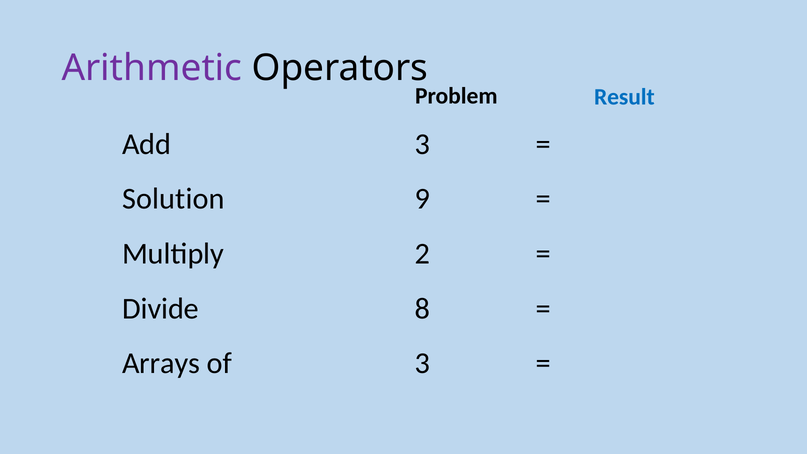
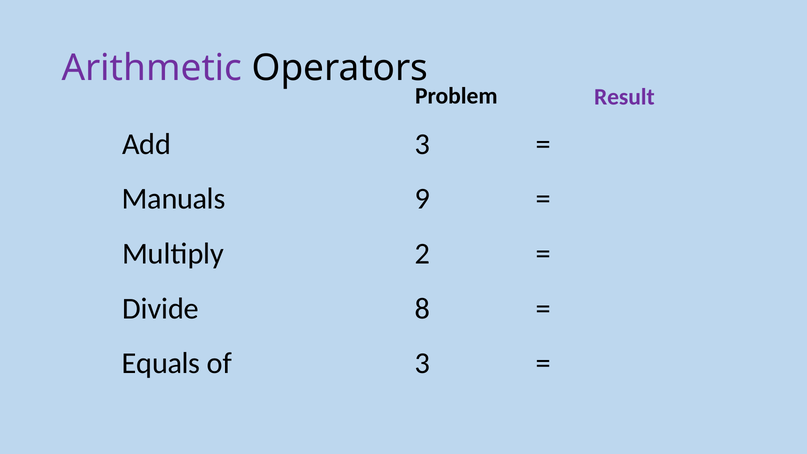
Result colour: blue -> purple (624, 97)
Solution: Solution -> Manuals (174, 199)
Arrays: Arrays -> Equals (161, 363)
